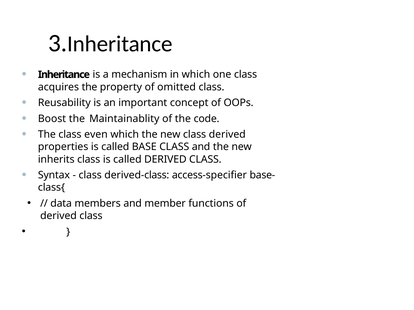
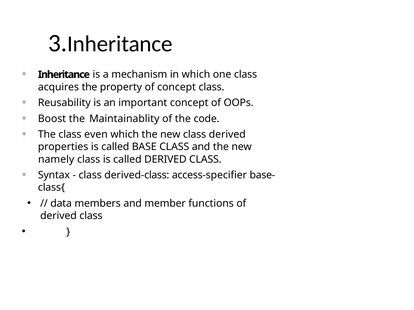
of omitted: omitted -> concept (177, 87)
inherits: inherits -> namely (56, 160)
